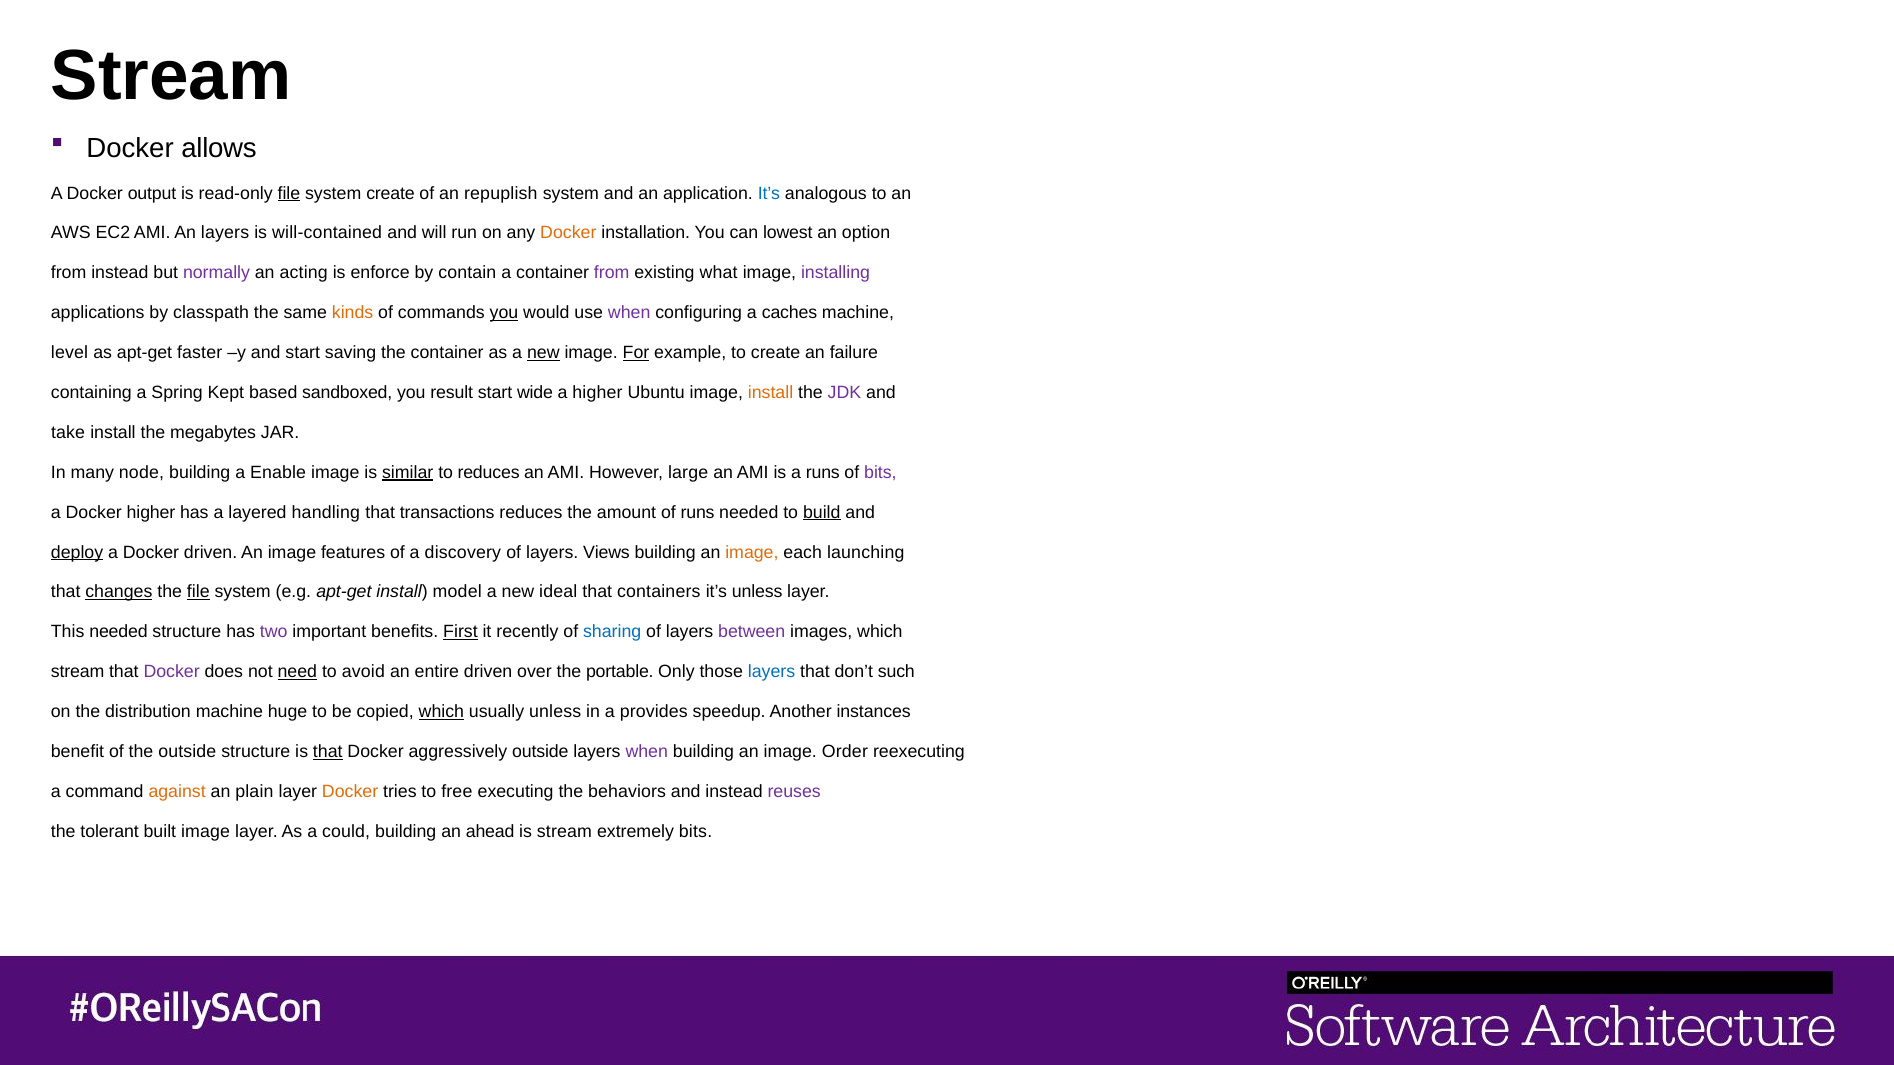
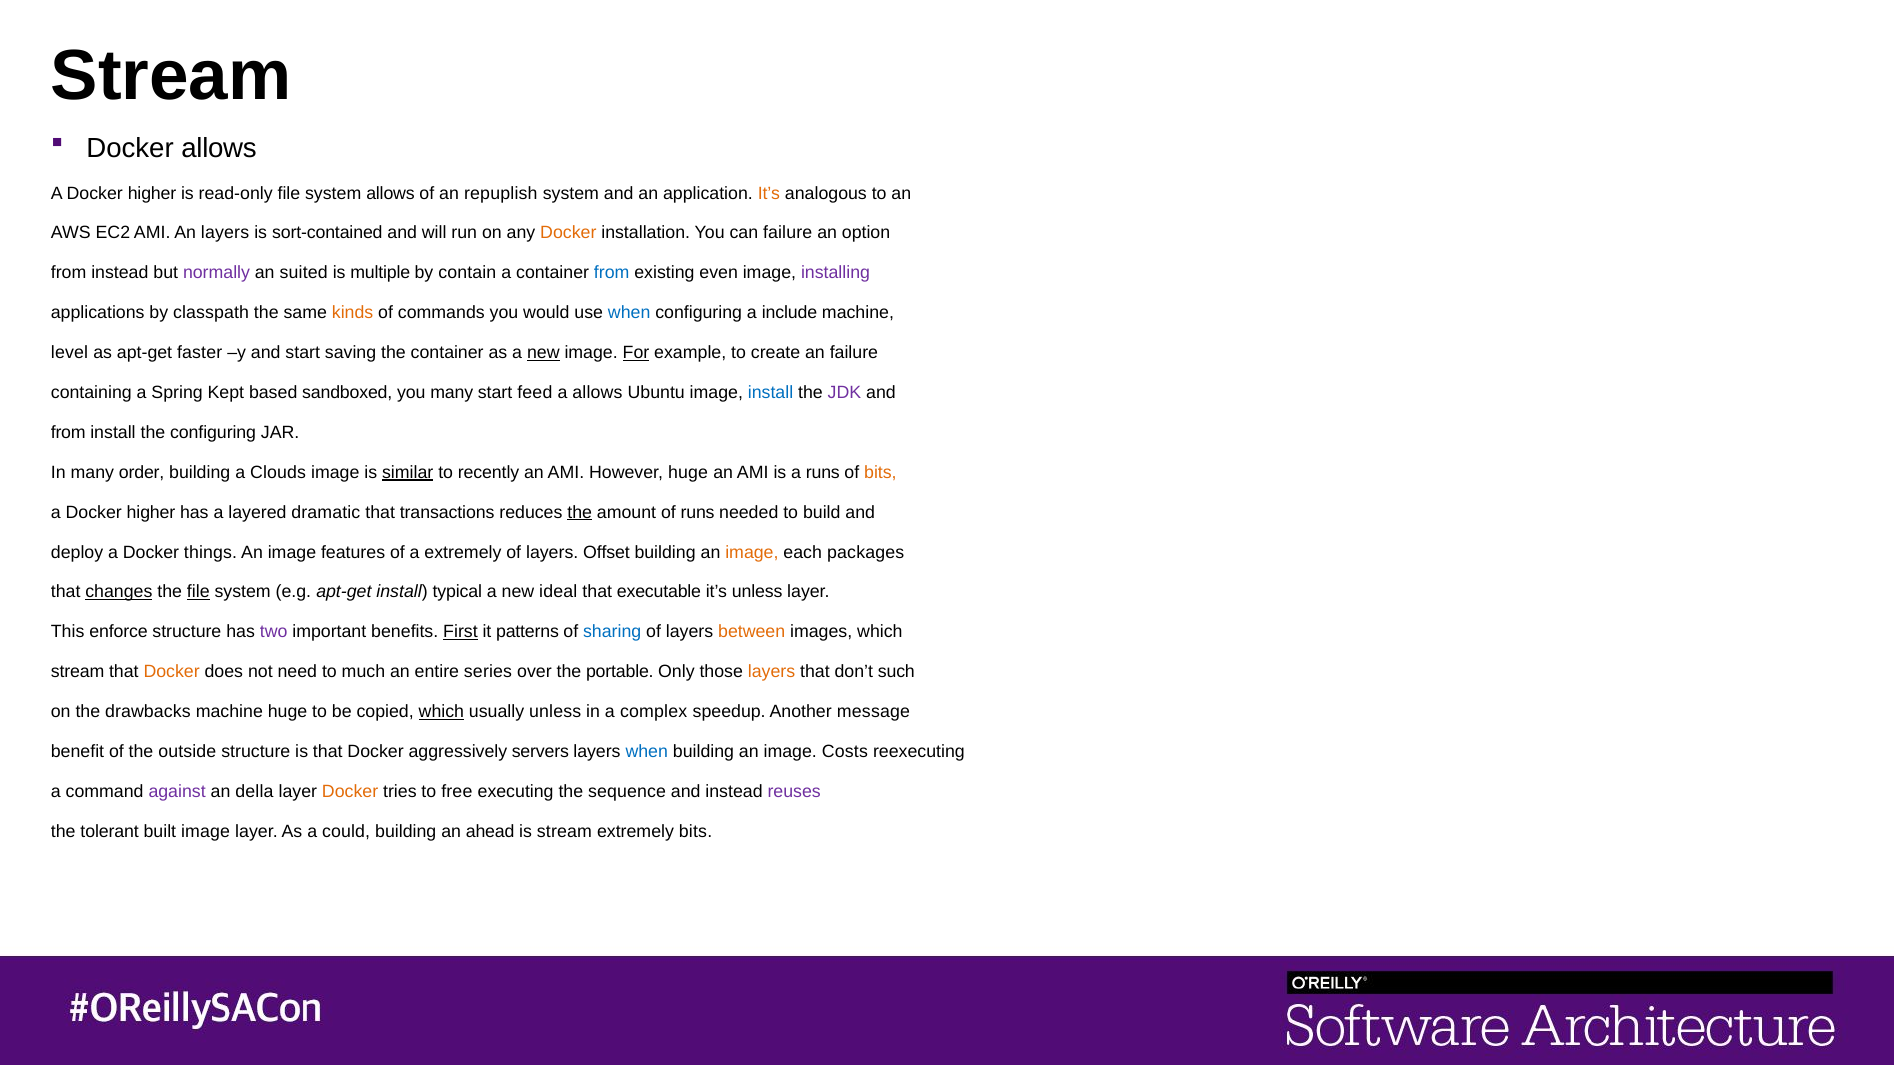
output: output -> higher (152, 193)
file underline: present -> none (289, 193)
system create: create -> allows (391, 193)
It’s colour: blue -> orange (769, 193)
will-contained: will-contained -> sort-contained (327, 233)
can lowest: lowest -> failure (788, 233)
acting: acting -> suited (304, 273)
enforce: enforce -> multiple (380, 273)
from colour: purple -> blue (612, 273)
what: what -> even (719, 273)
you underline: present -> none (504, 313)
when colour: purple -> blue (629, 313)
caches: caches -> include (789, 313)
you result: result -> many (452, 393)
wide: wide -> feed (535, 393)
a higher: higher -> allows (597, 393)
install colour: orange -> blue (771, 393)
take: take -> from (68, 433)
the megabytes: megabytes -> configuring (213, 433)
node: node -> order (142, 473)
Enable: Enable -> Clouds (278, 473)
to reduces: reduces -> recently (489, 473)
However large: large -> huge (688, 473)
bits colour: purple -> orange (880, 473)
handling: handling -> dramatic (326, 512)
the underline: none -> present (580, 512)
build underline: present -> none (822, 512)
deploy underline: present -> none (77, 552)
Docker driven: driven -> things (211, 552)
a discovery: discovery -> extremely (463, 552)
Views: Views -> Offset (606, 552)
launching: launching -> packages (866, 552)
model: model -> typical (457, 592)
containers: containers -> executable (659, 592)
This needed: needed -> enforce (118, 632)
recently: recently -> patterns (528, 632)
between colour: purple -> orange (752, 632)
Docker colour: purple -> orange (172, 672)
need underline: present -> none (297, 672)
avoid: avoid -> much (363, 672)
entire driven: driven -> series (488, 672)
layers colour: blue -> orange (772, 672)
distribution: distribution -> drawbacks (148, 712)
provides: provides -> complex (654, 712)
instances: instances -> message (874, 712)
that underline: present -> none (328, 752)
aggressively outside: outside -> servers (540, 752)
when colour: purple -> blue (647, 752)
Order: Order -> Costs (845, 752)
against colour: orange -> purple (177, 792)
plain: plain -> della (254, 792)
behaviors: behaviors -> sequence (627, 792)
